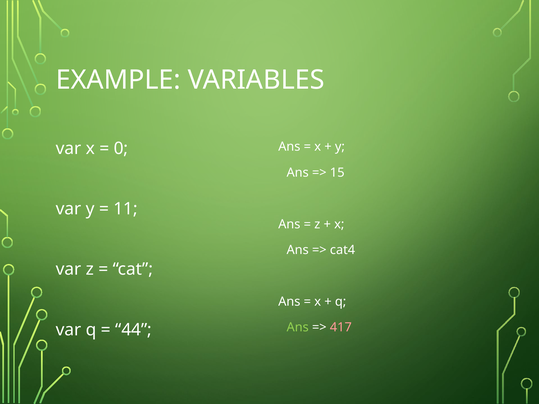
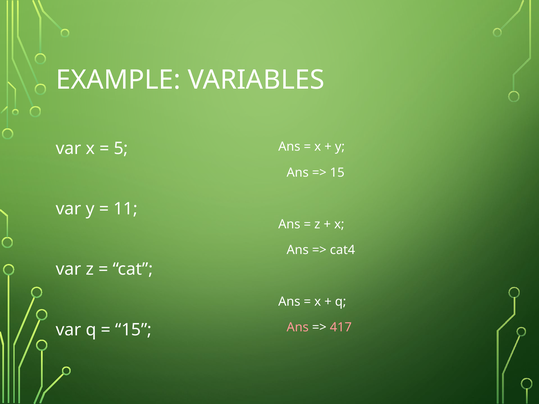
0: 0 -> 5 (121, 148)
Ans colour: light green -> pink (298, 328)
44: 44 -> 15 (134, 330)
